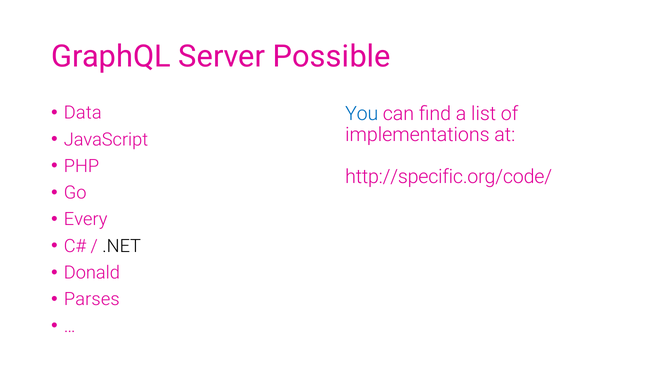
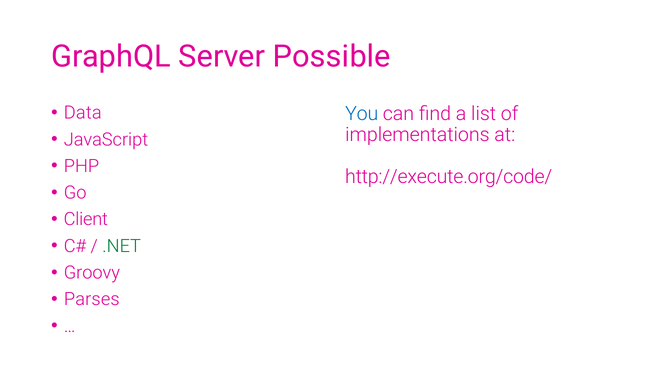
http://specific.org/code/: http://specific.org/code/ -> http://execute.org/code/ (449, 177)
Every: Every -> Client (86, 219)
.NET colour: black -> green (122, 246)
Donald: Donald -> Groovy (92, 273)
